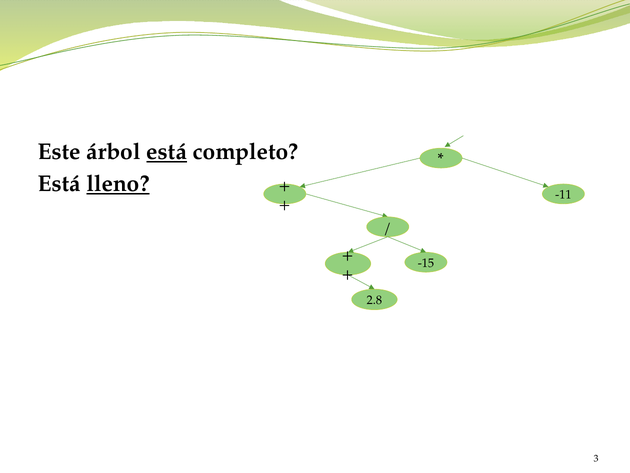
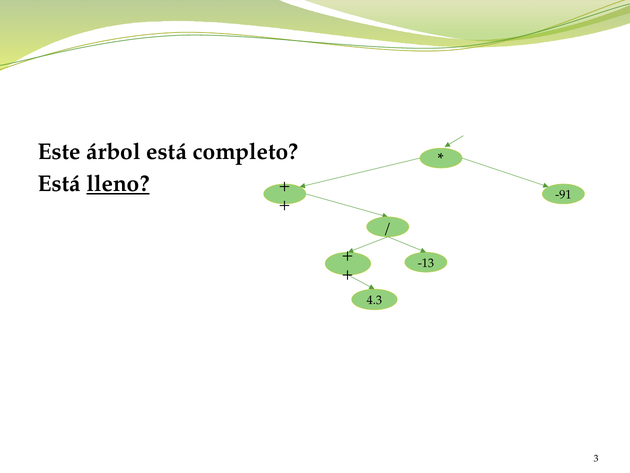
está underline: present -> none (167, 152)
-11: -11 -> -91 (563, 195)
-15: -15 -> -13 (426, 263)
2.8: 2.8 -> 4.3 (374, 300)
